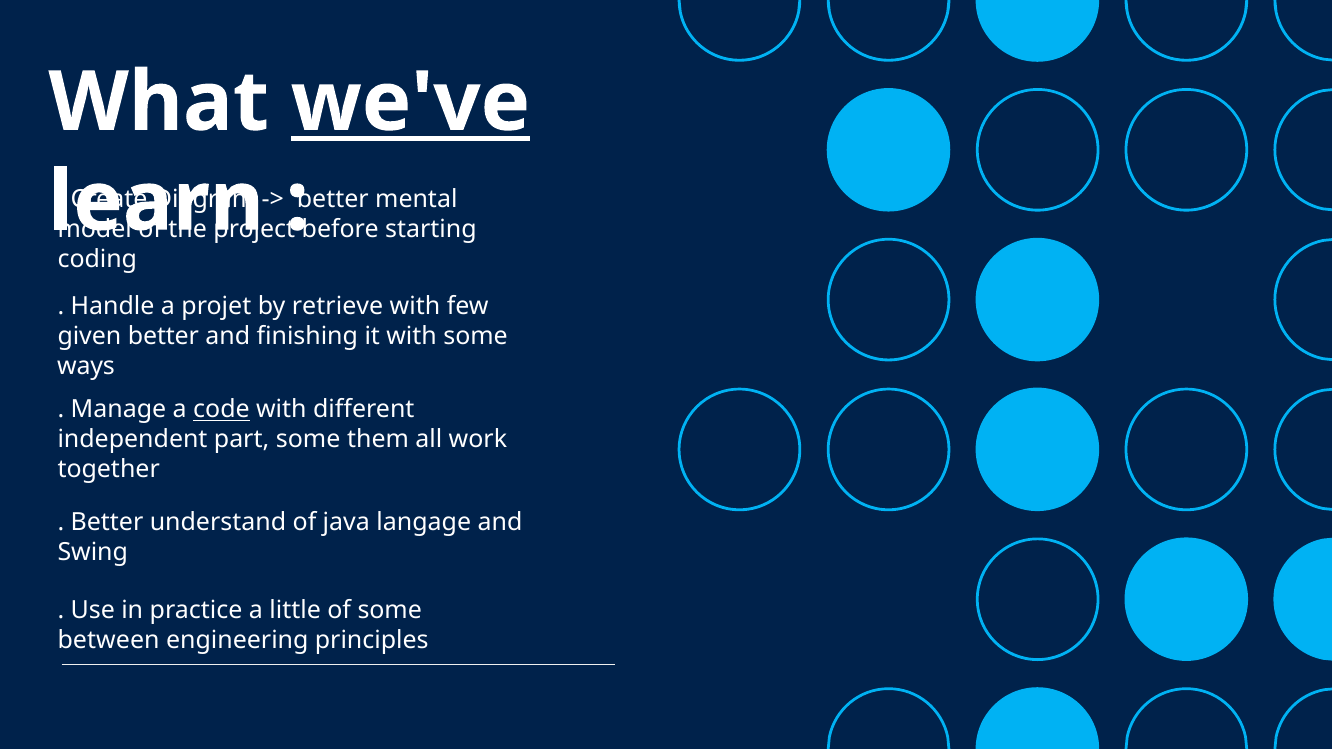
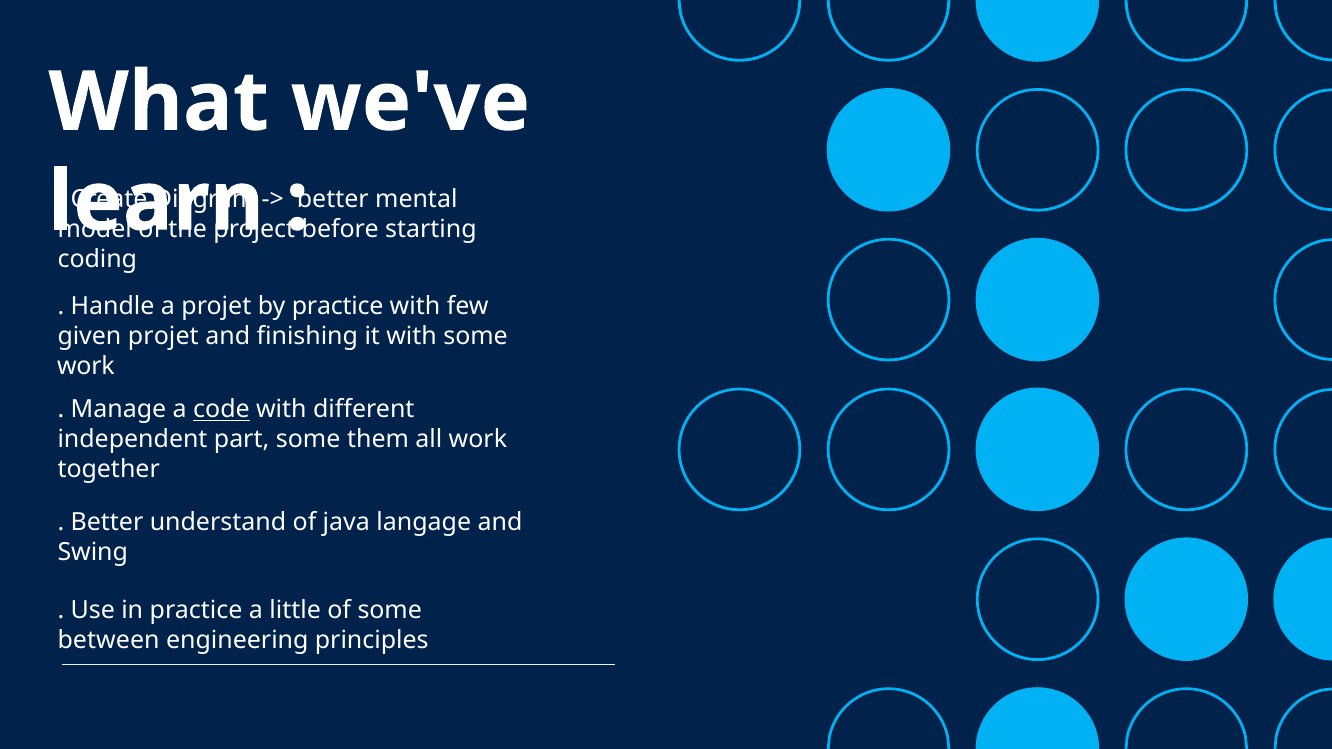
we've underline: present -> none (410, 102)
by retrieve: retrieve -> practice (338, 307)
given better: better -> projet (163, 337)
ways: ways -> work (86, 367)
